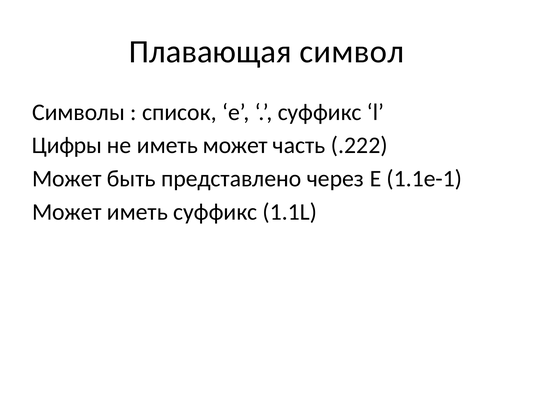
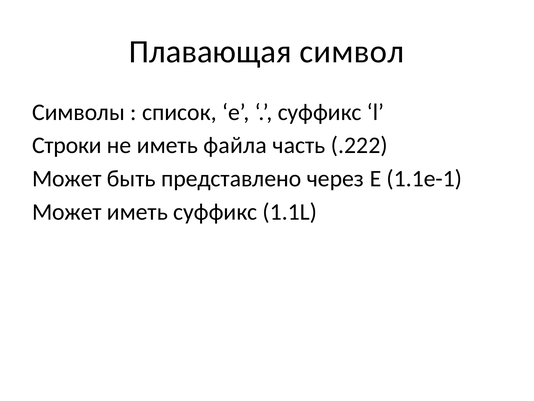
Цифры: Цифры -> Строки (67, 145)
иметь может: может -> файла (235, 145)
